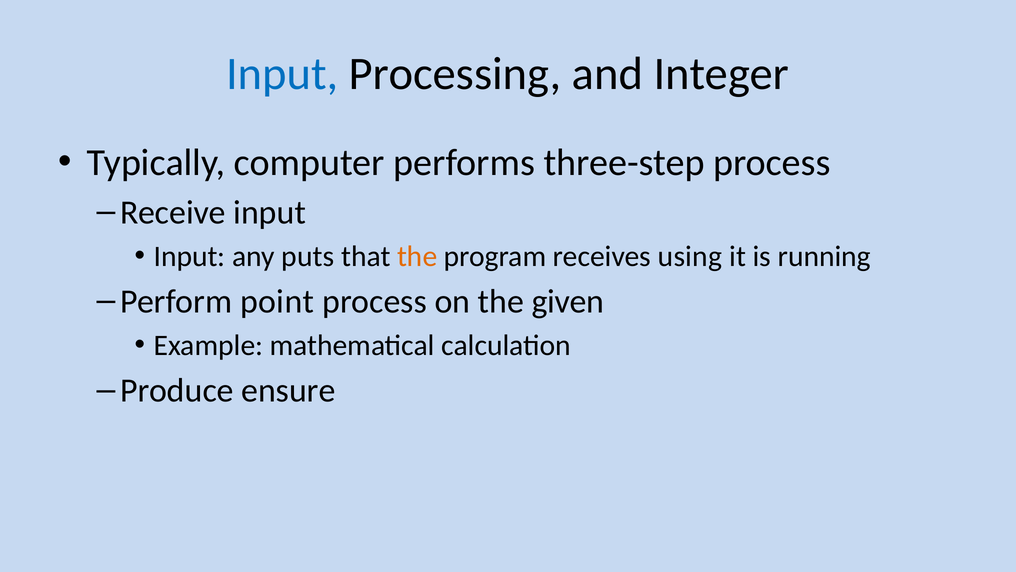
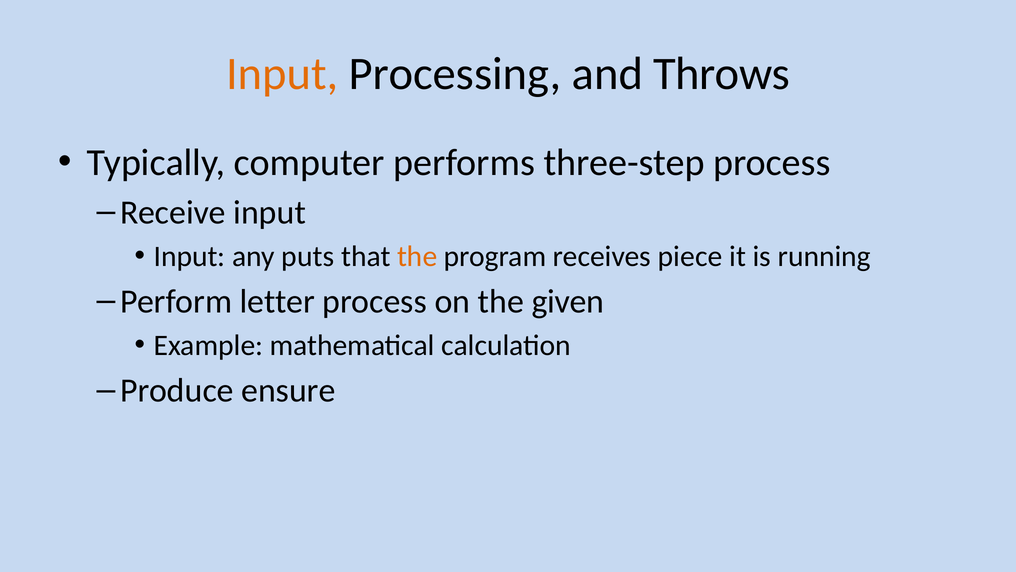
Input colour: blue -> orange (282, 74)
Integer: Integer -> Throws (721, 74)
using: using -> piece (690, 256)
point: point -> letter (277, 301)
